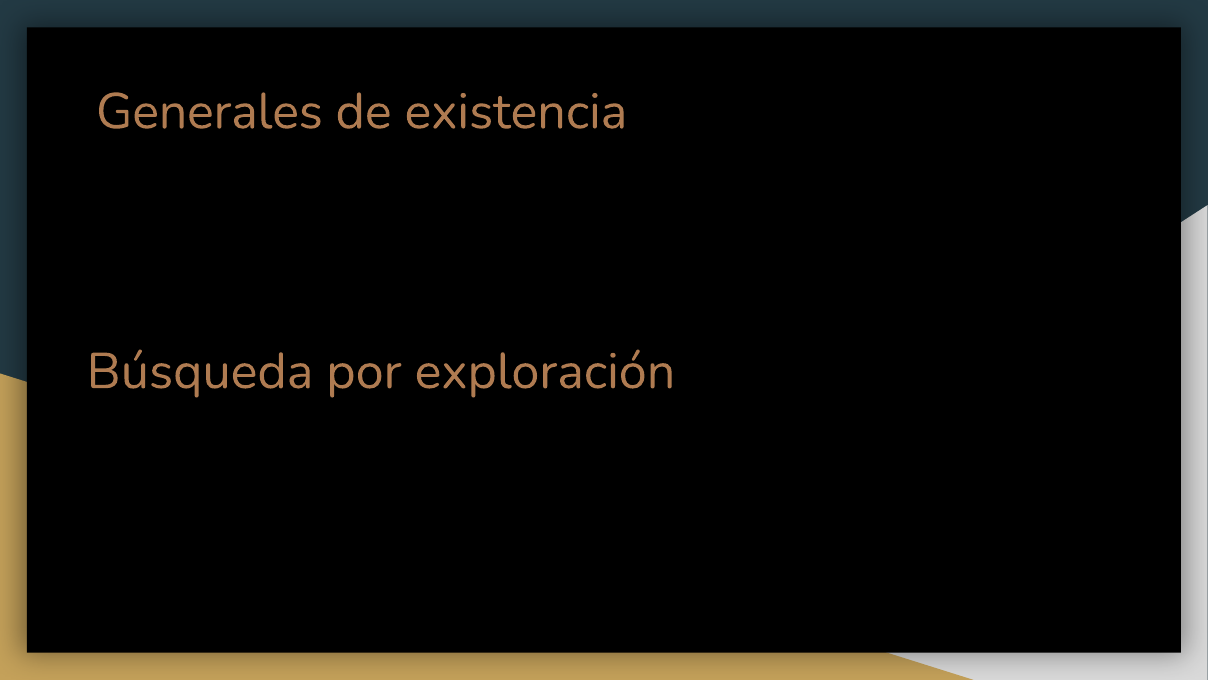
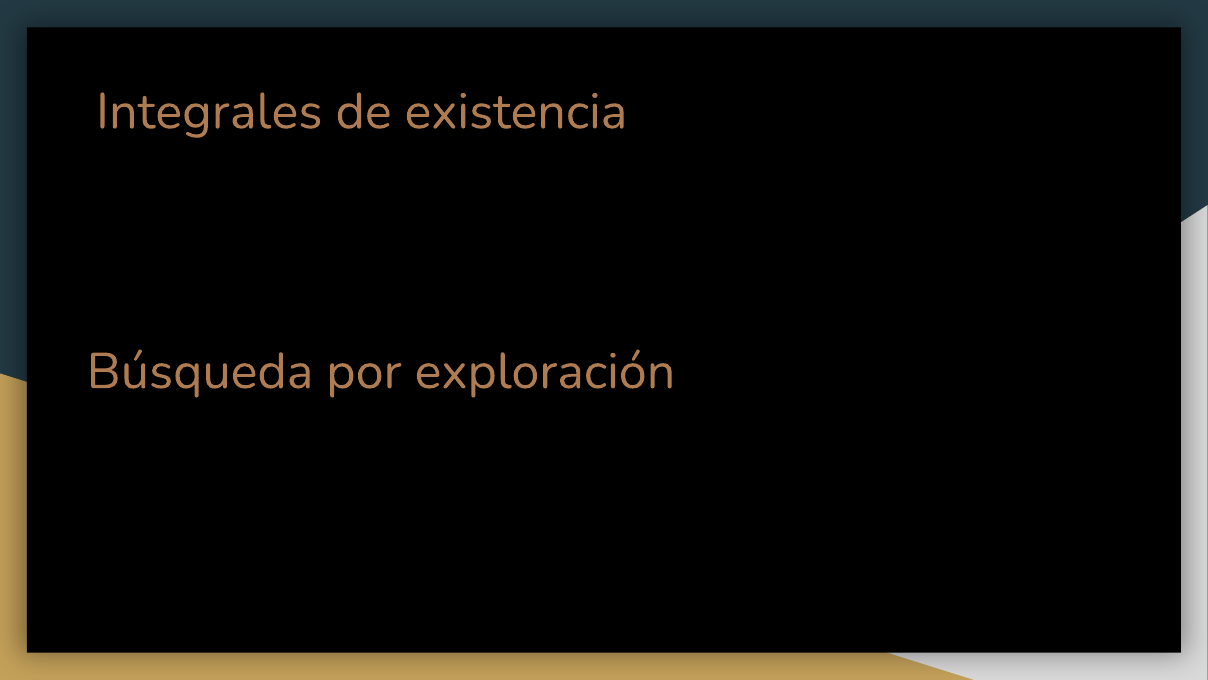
Generales: Generales -> Integrales (209, 112)
